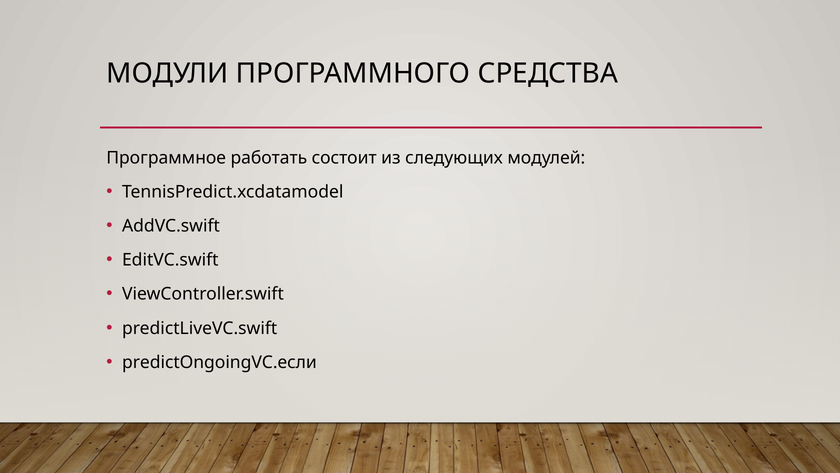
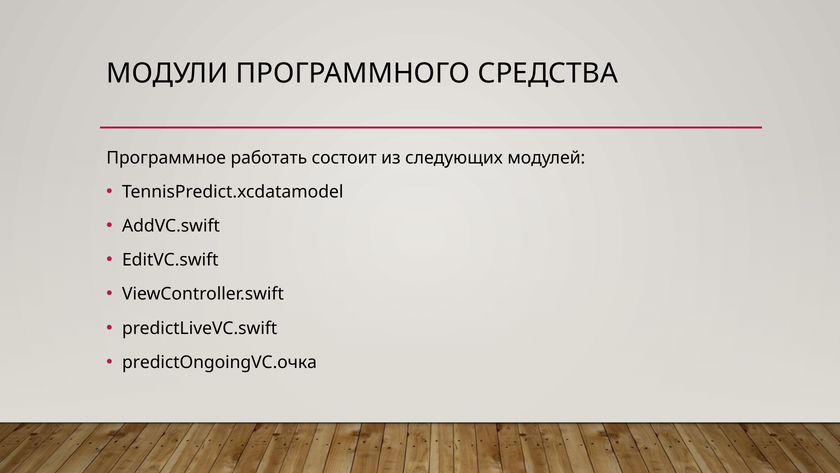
predictOngoingVC.если: predictOngoingVC.если -> predictOngoingVC.очка (219, 362)
